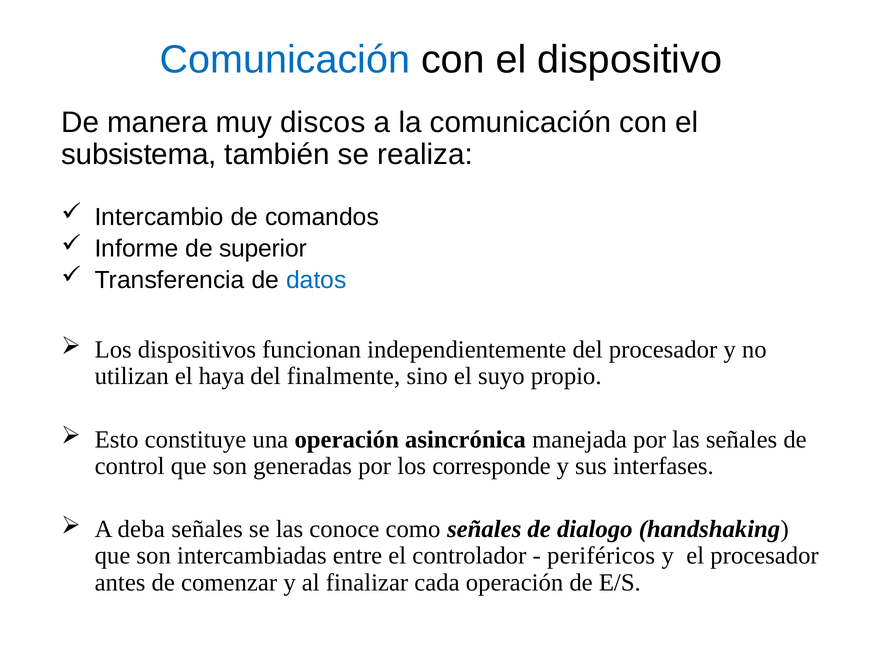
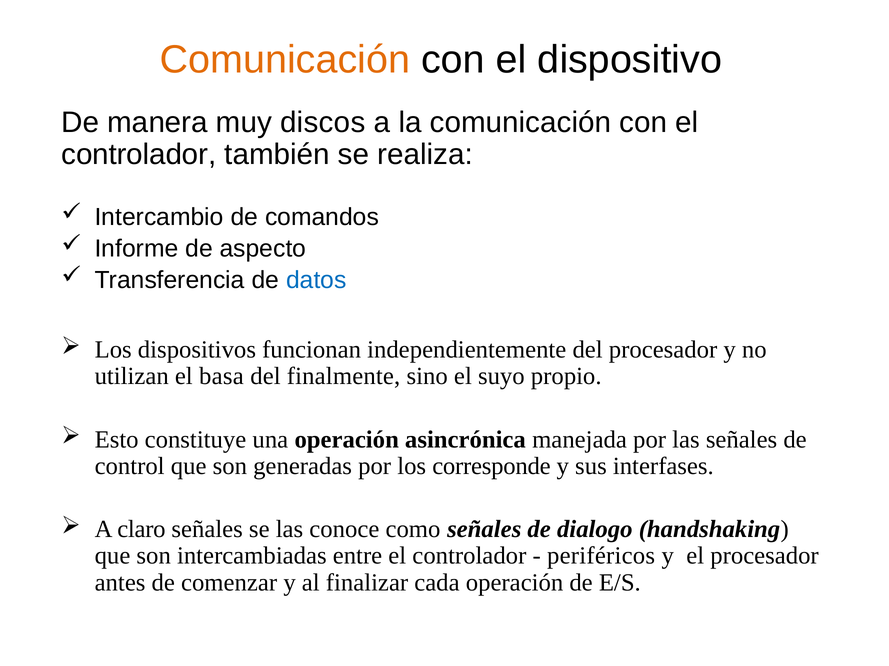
Comunicación colour: blue -> orange (285, 60)
subsistema: subsistema -> controlador (139, 155)
superior: superior -> aspecto (263, 249)
haya: haya -> basa (221, 377)
deba: deba -> claro (141, 530)
